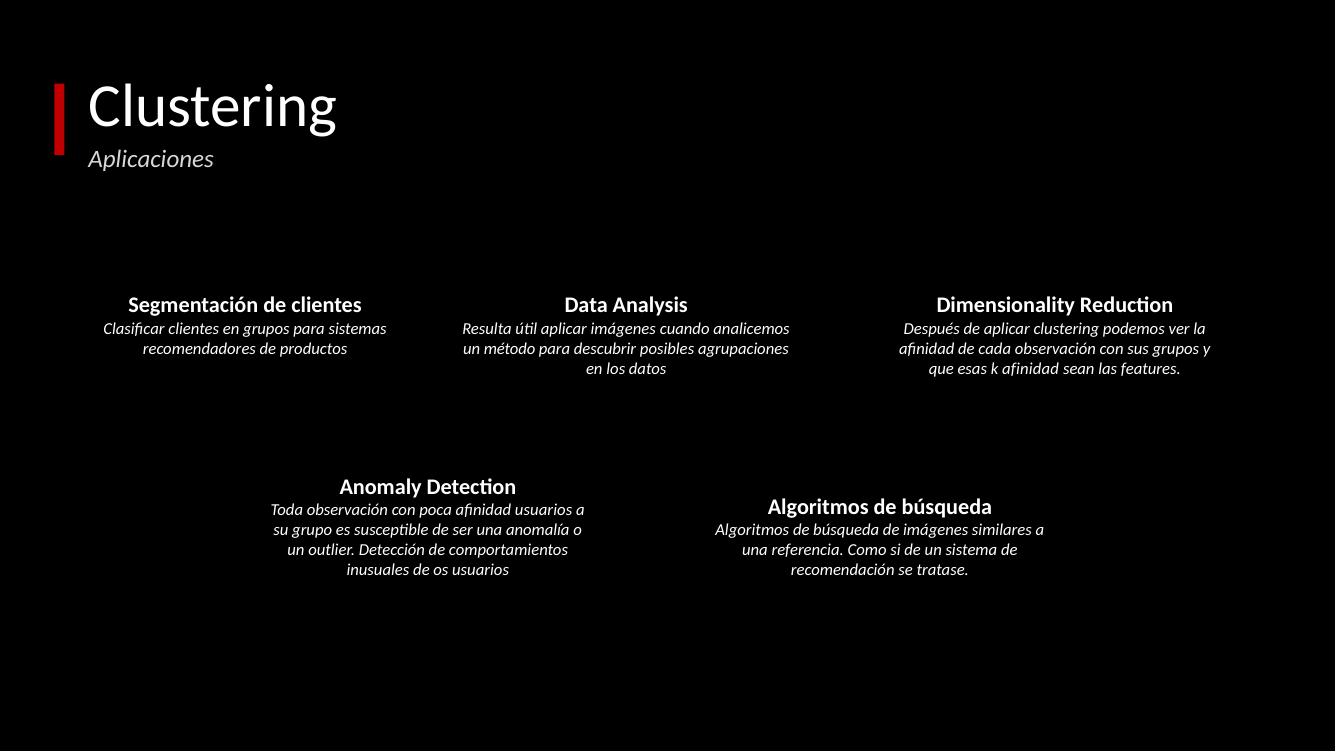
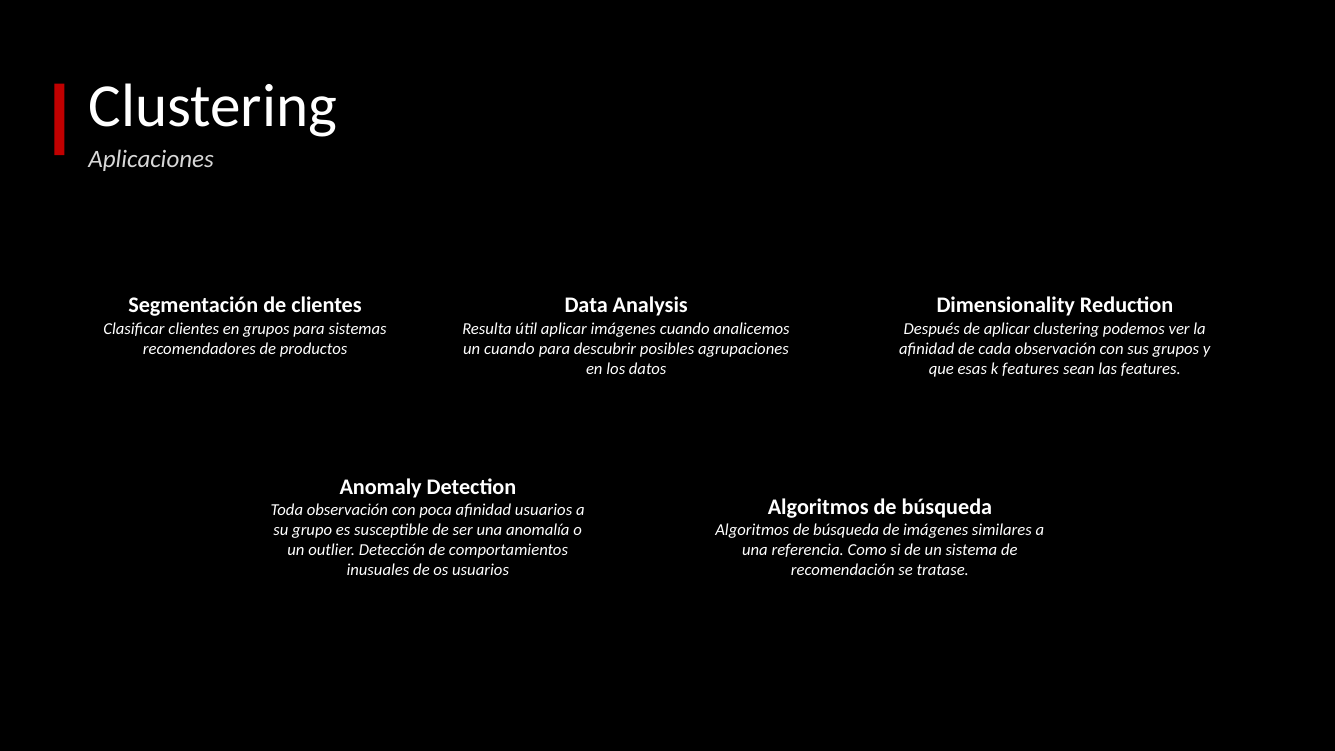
un método: método -> cuando (509, 349)
k afinidad: afinidad -> features (1031, 369)
